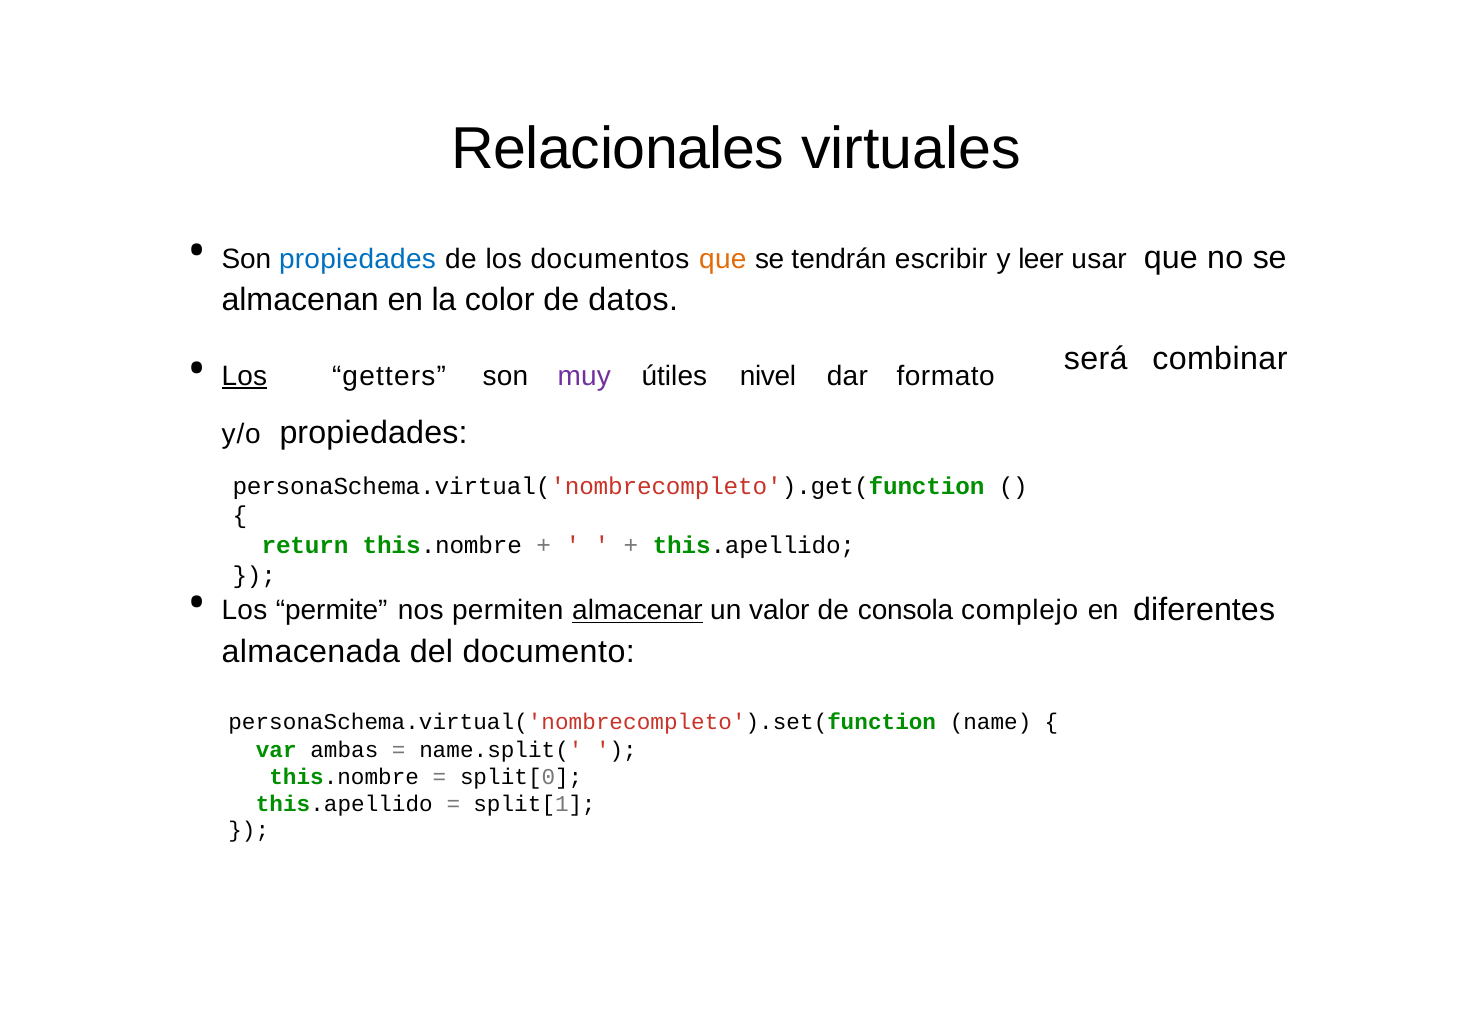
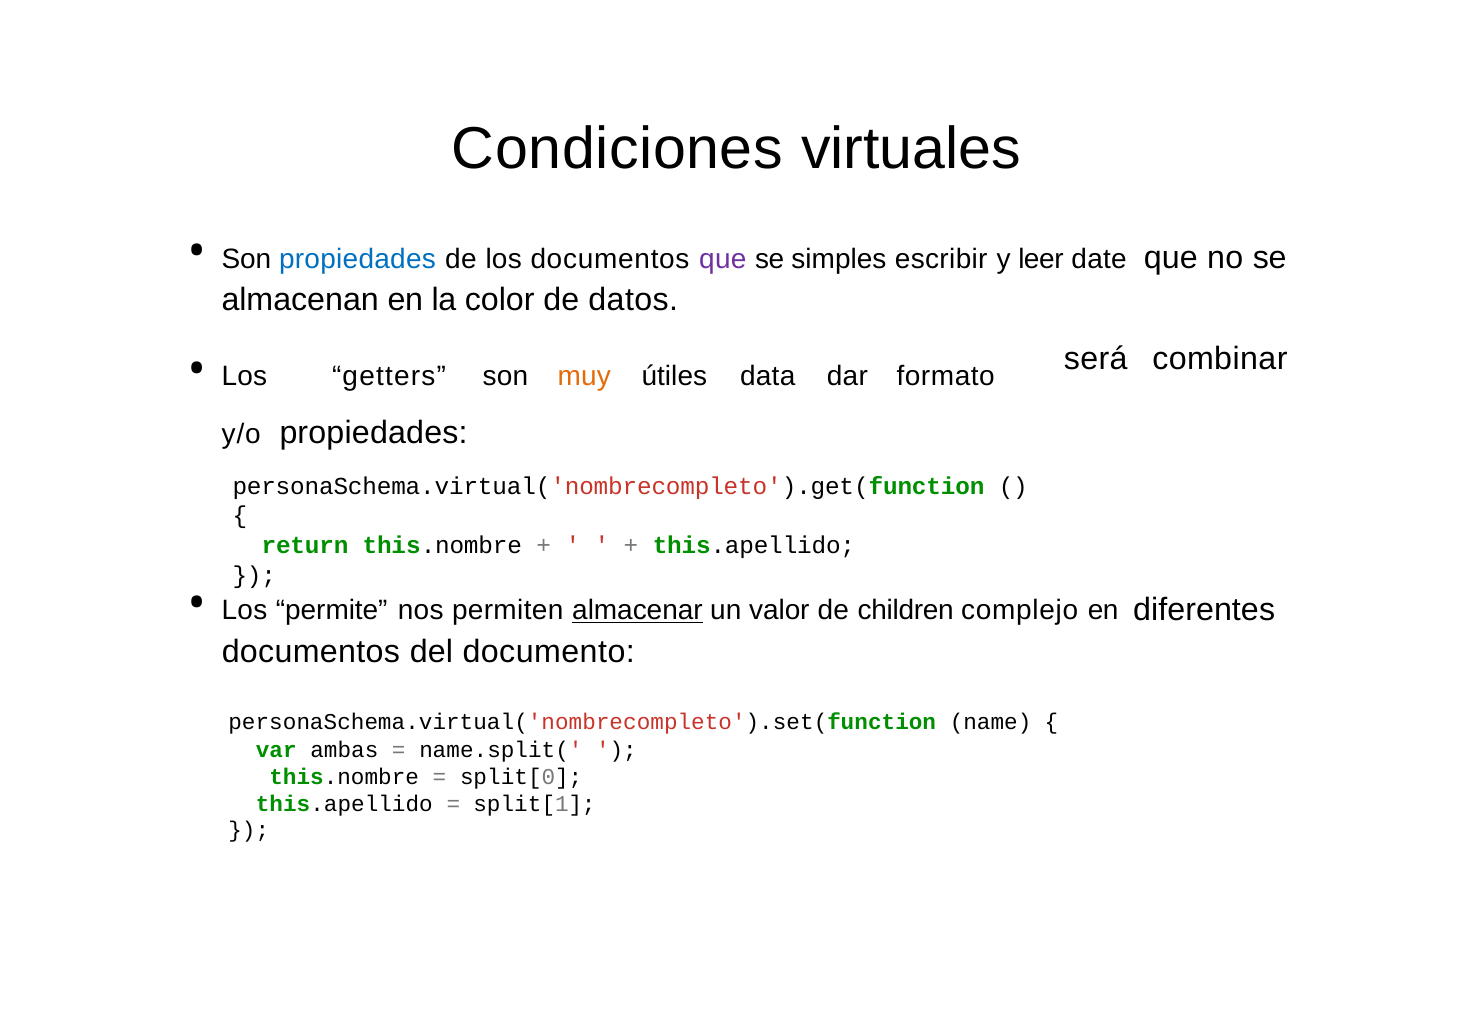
Relacionales: Relacionales -> Condiciones (617, 149)
que colour: orange -> purple (723, 259)
tendrán: tendrán -> simples (839, 259)
usar: usar -> date (1099, 259)
Los underline: present -> none (244, 376)
muy colour: purple -> orange (584, 376)
nivel: nivel -> data (768, 376)
consola: consola -> children (906, 610)
almacenada: almacenada -> documentos (311, 651)
